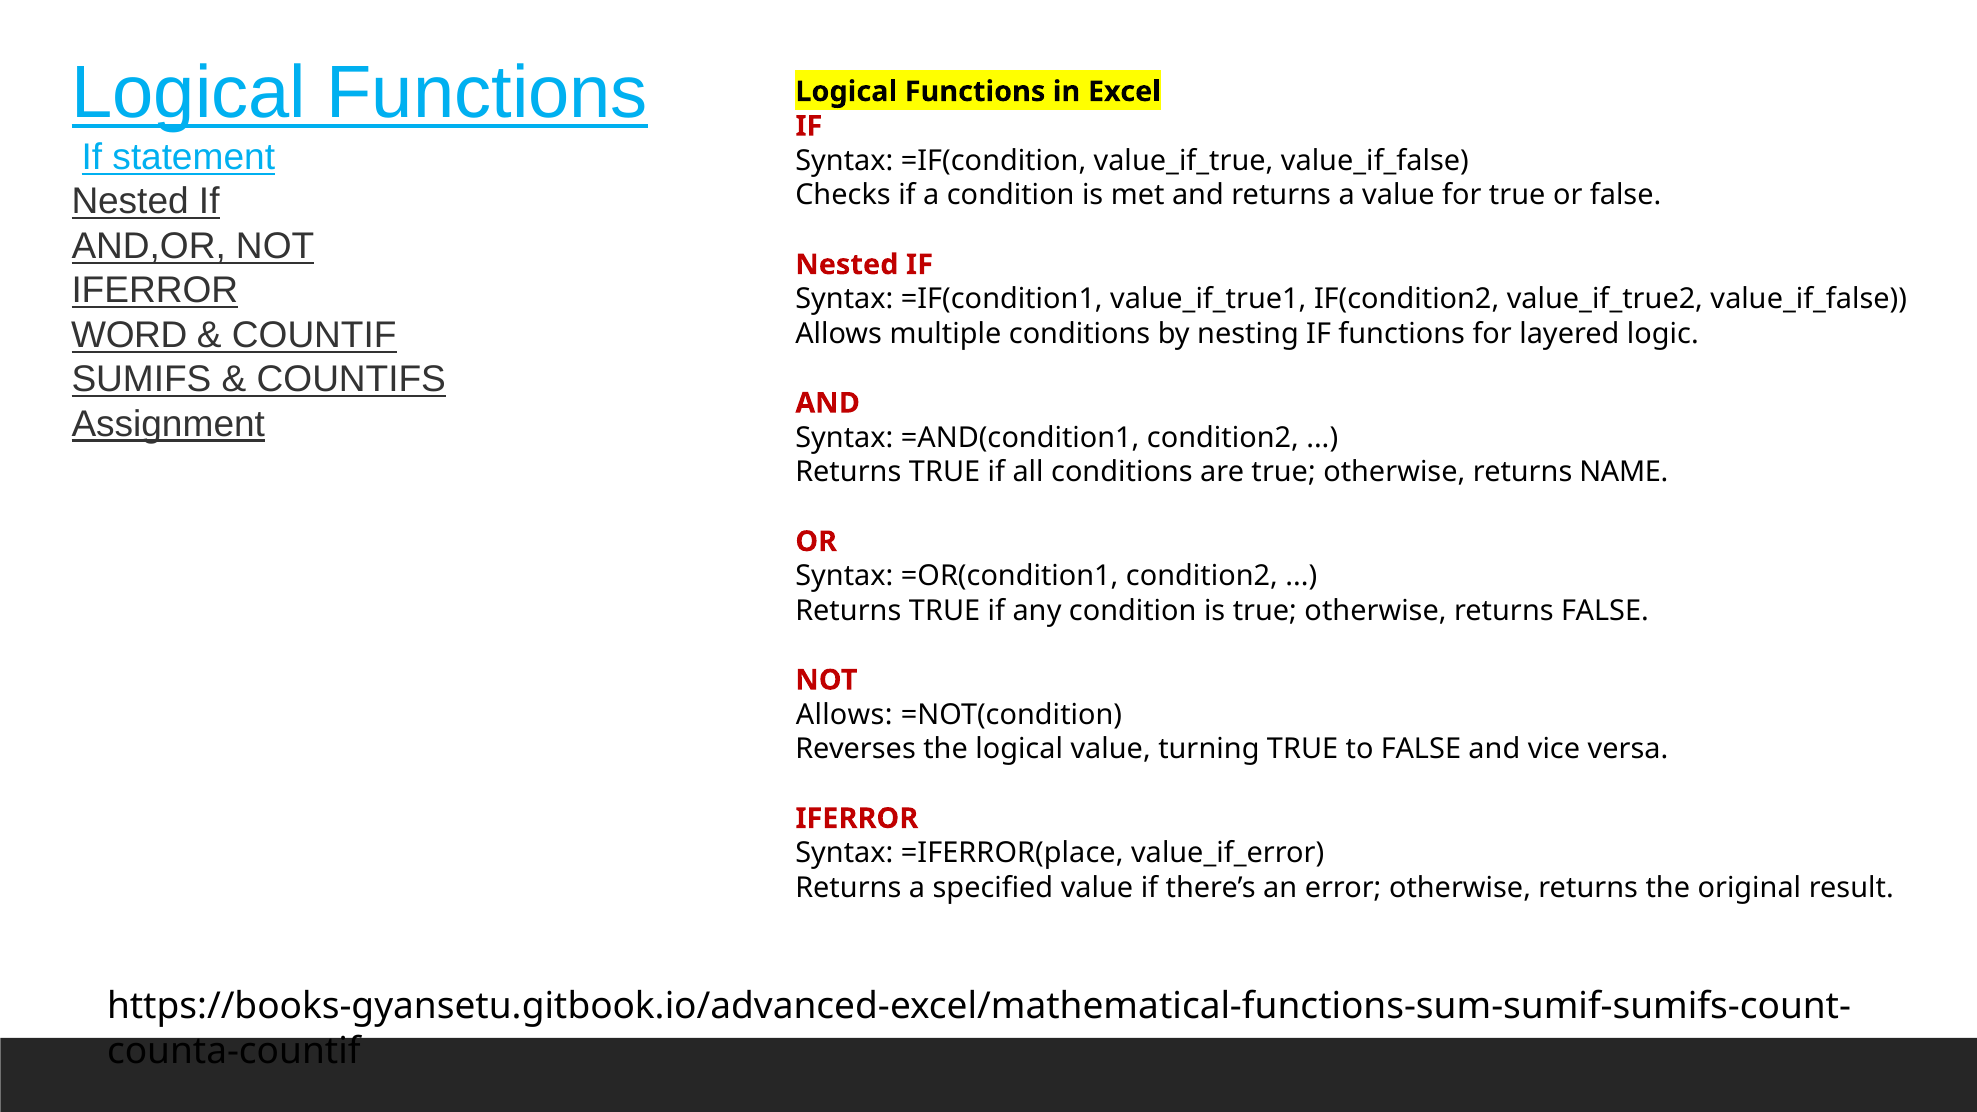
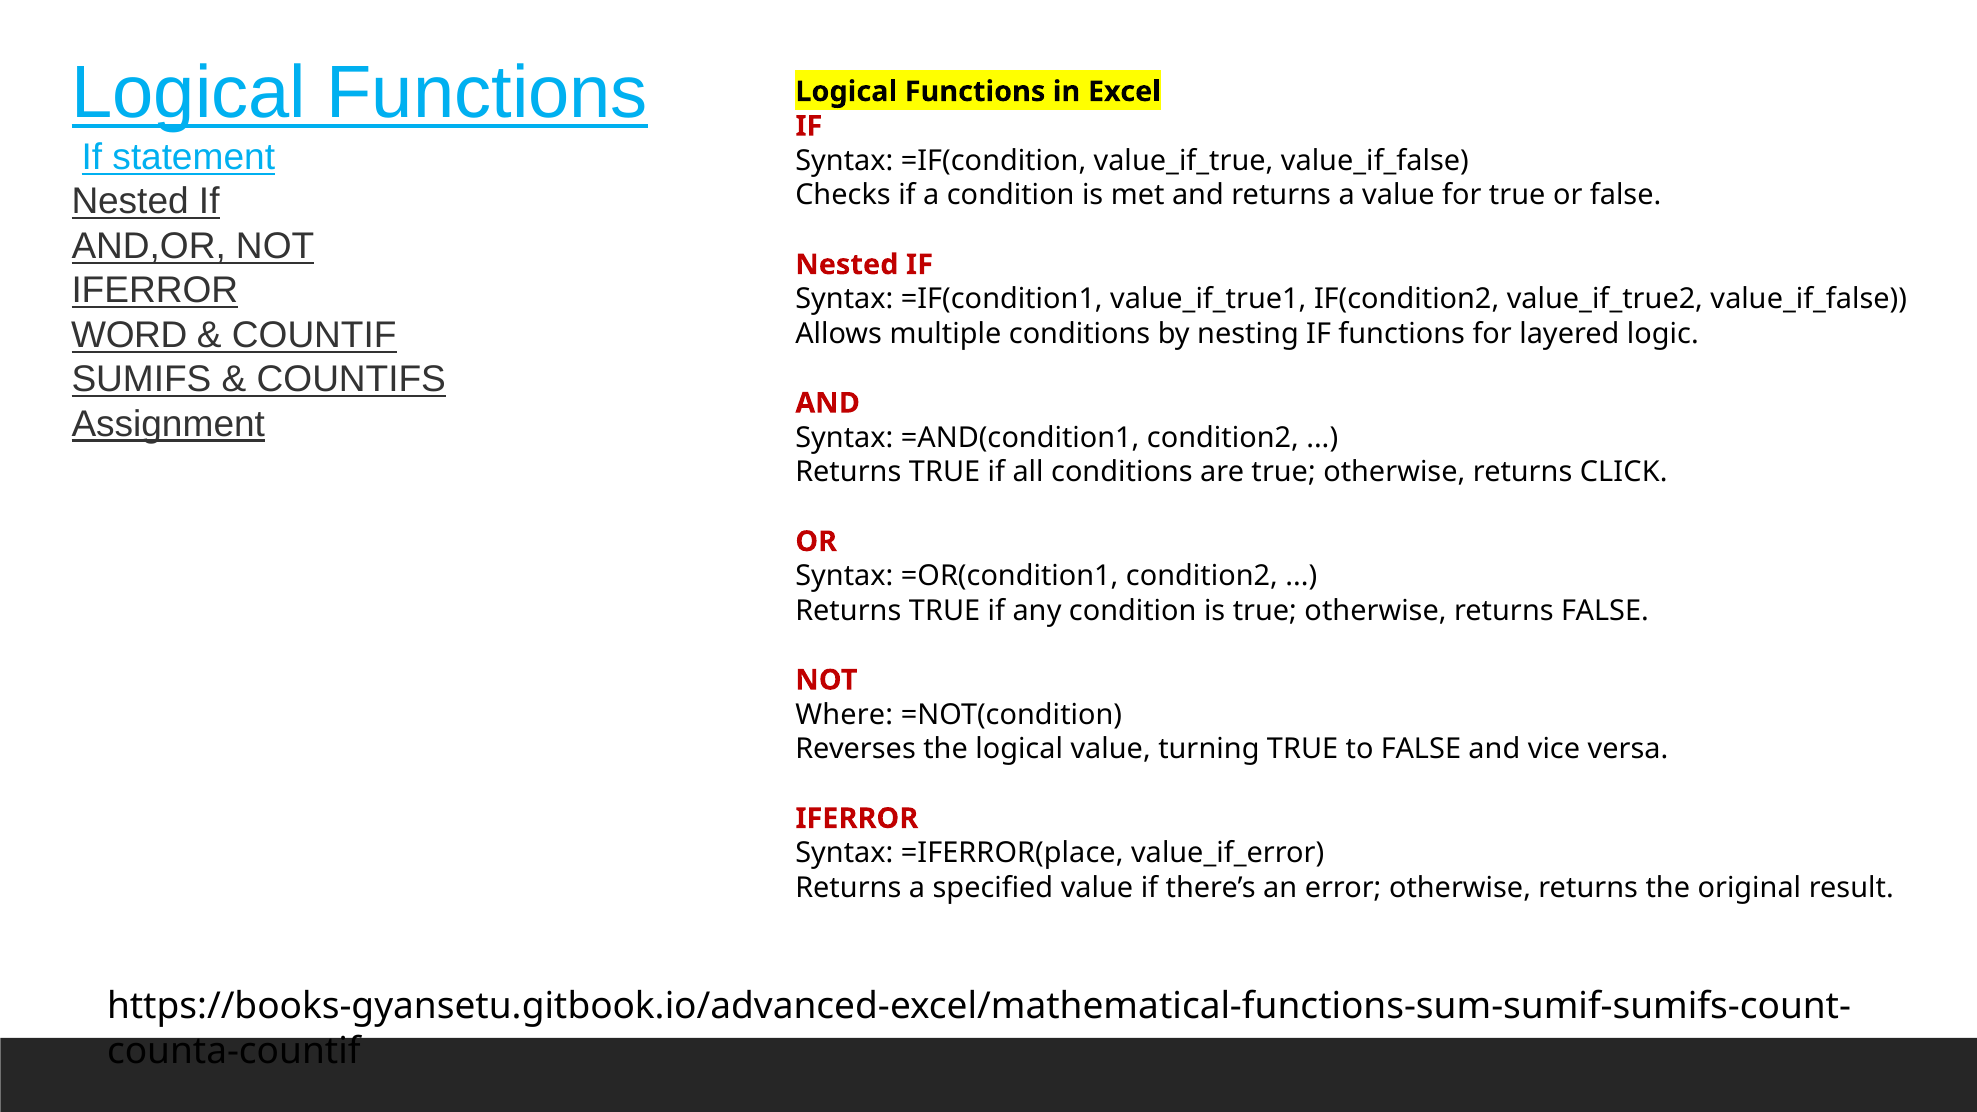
NAME: NAME -> CLICK (1624, 472)
Allows: Allows -> Where (844, 715)
